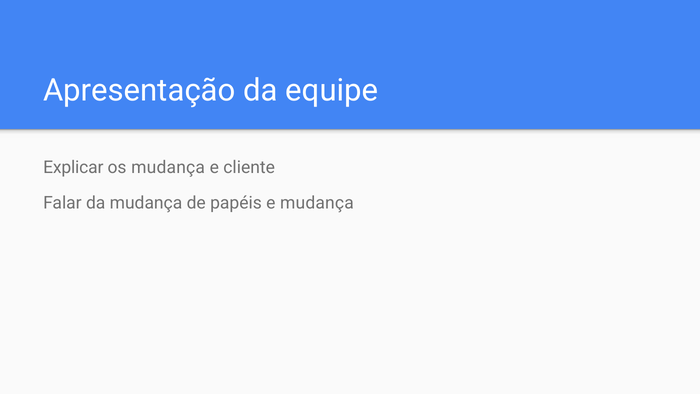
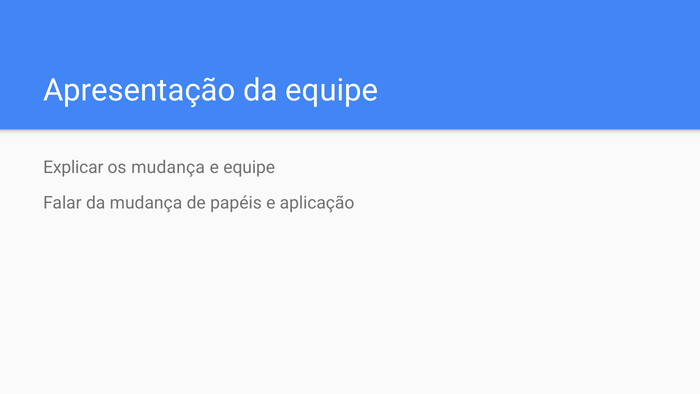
e cliente: cliente -> equipe (249, 167)
e mudança: mudança -> aplicação (317, 203)
